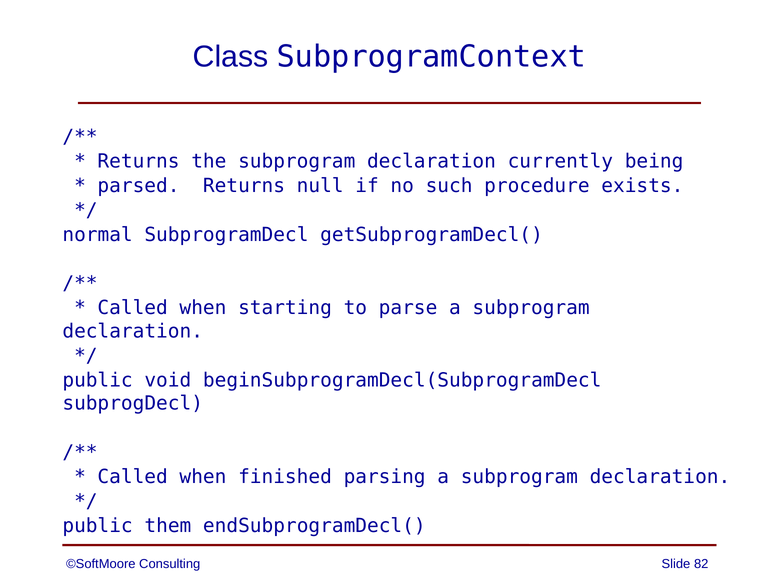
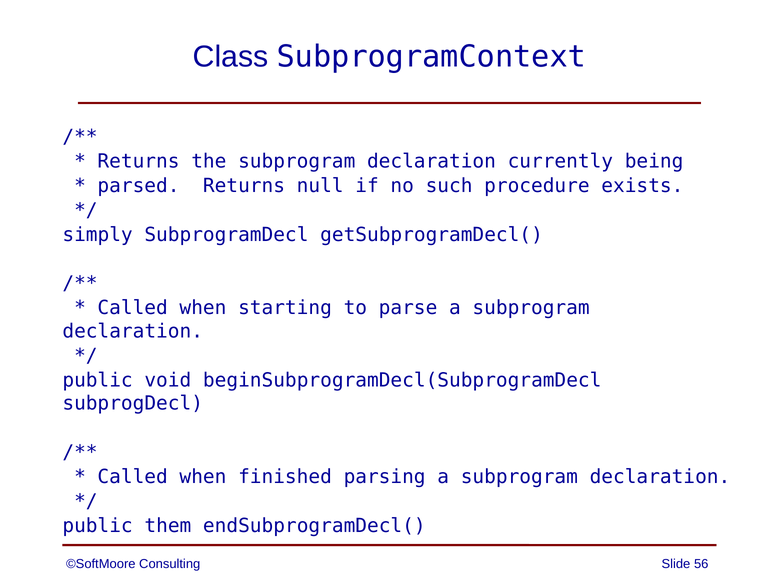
normal: normal -> simply (98, 235)
82: 82 -> 56 (701, 564)
